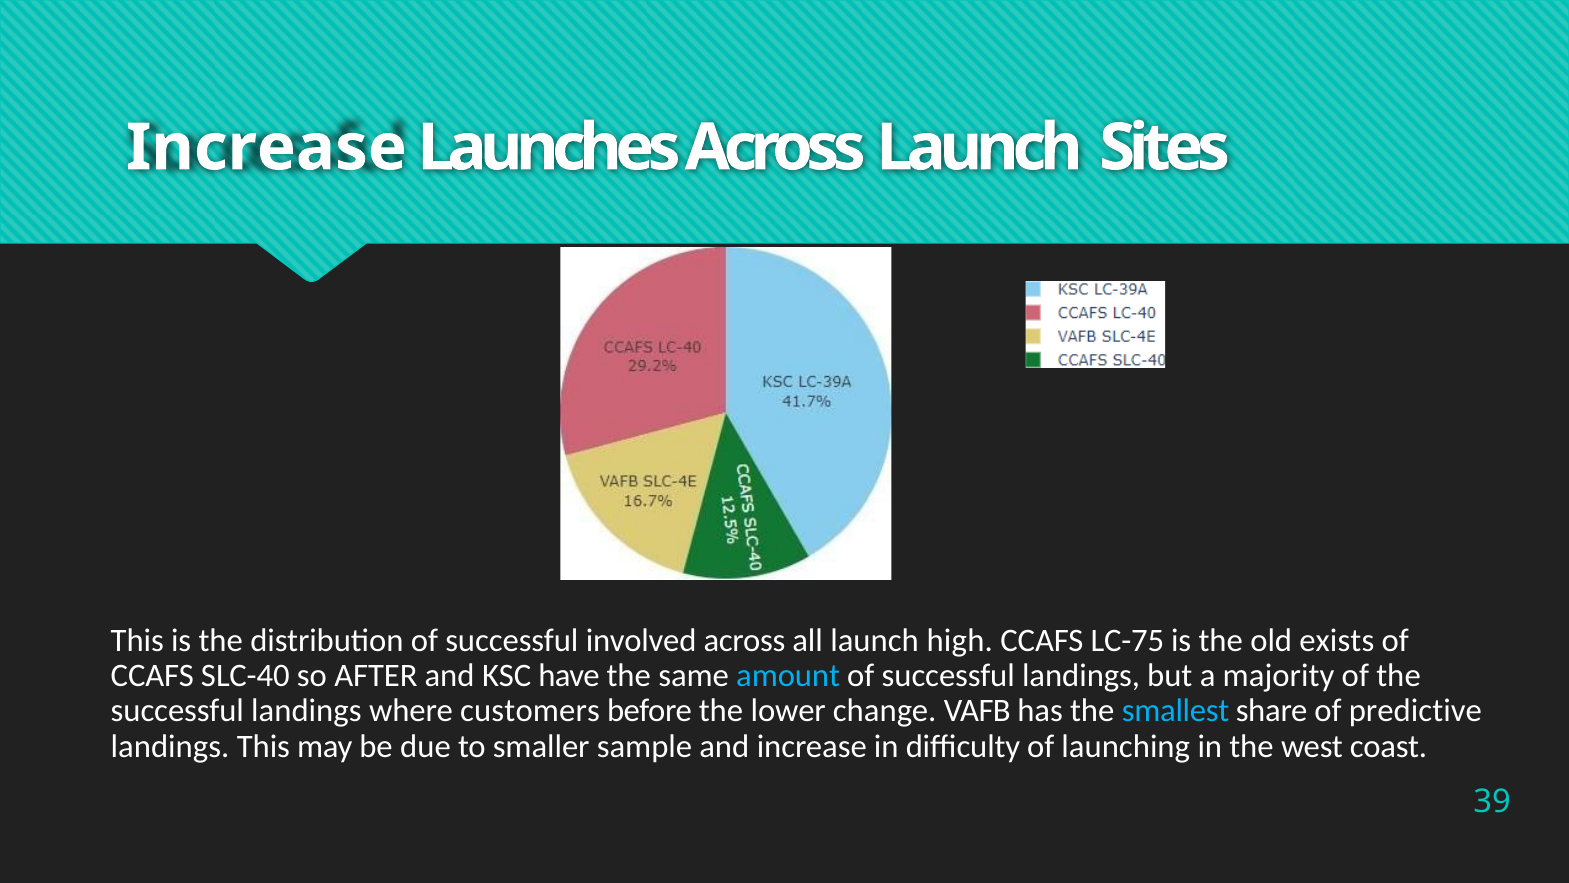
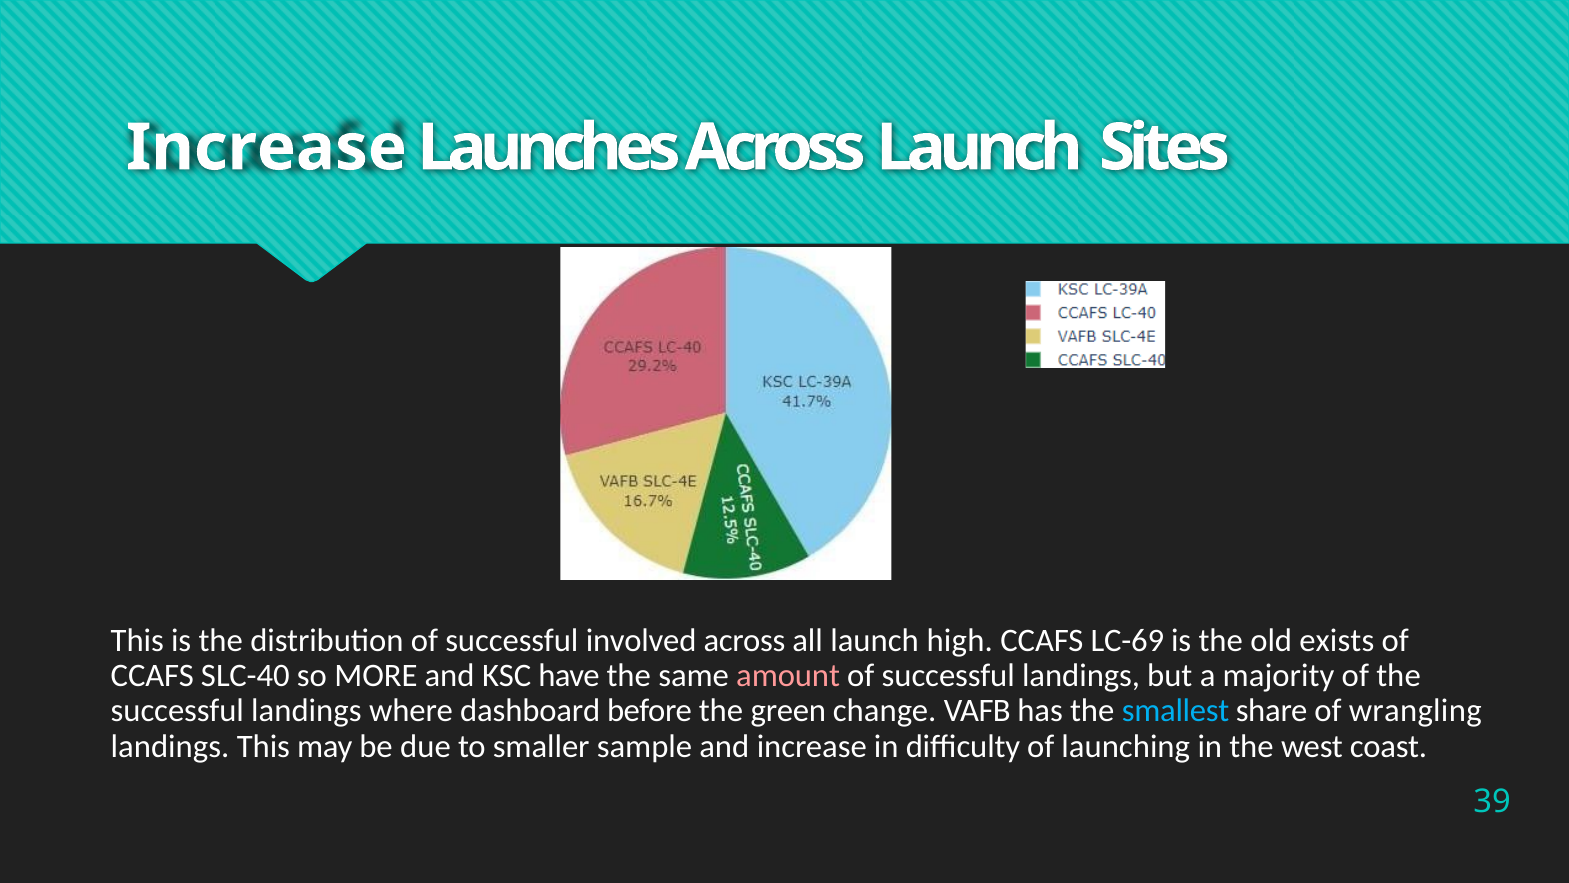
LC-75: LC-75 -> LC-69 (1127, 640)
AFTER: AFTER -> MORE (376, 676)
amount colour: light blue -> pink (788, 676)
customers: customers -> dashboard (530, 711)
lower: lower -> green (788, 711)
predictive: predictive -> wrangling (1415, 711)
